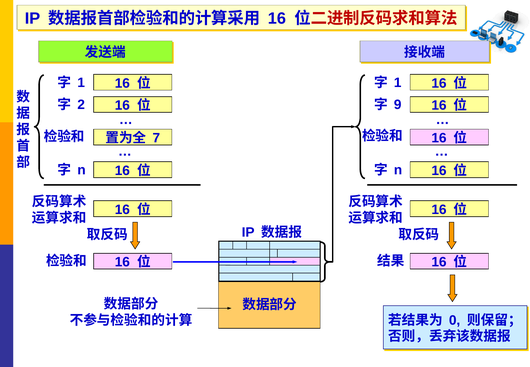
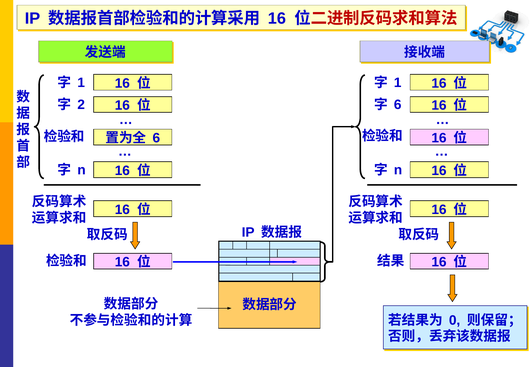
9: 9 -> 6 (398, 105)
7: 7 -> 6 (156, 138)
